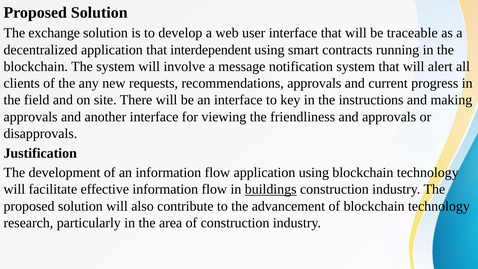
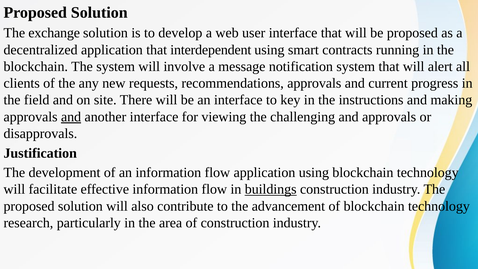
be traceable: traceable -> proposed (412, 33)
and underline: none -> present (71, 117)
friendliness: friendliness -> challenging (303, 117)
